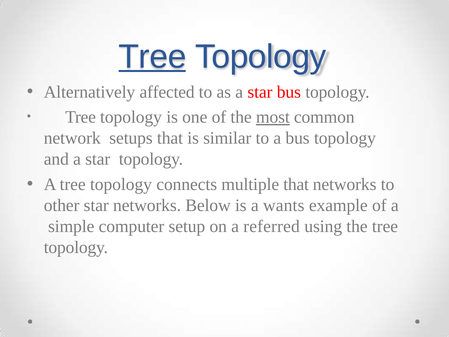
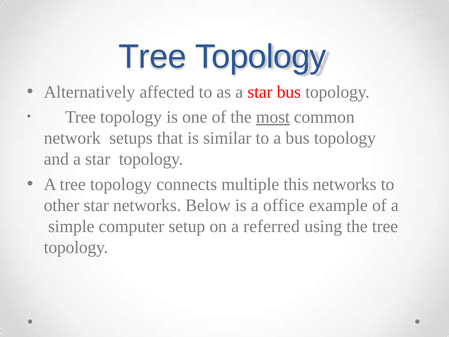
Tree underline: present -> none (152, 57)
multiple that: that -> this (296, 184)
wants: wants -> office (284, 205)
